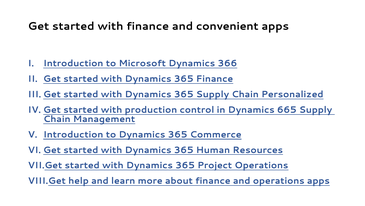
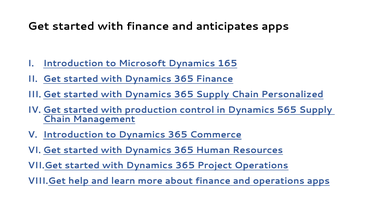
convenient: convenient -> anticipates (227, 26)
366: 366 -> 165 (227, 63)
665: 665 -> 565 (287, 110)
